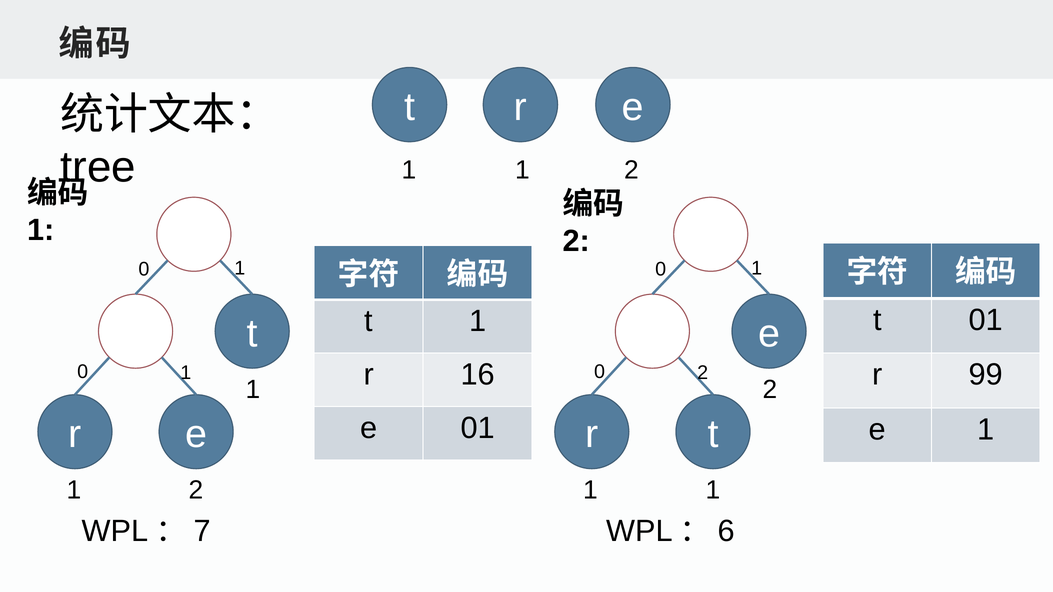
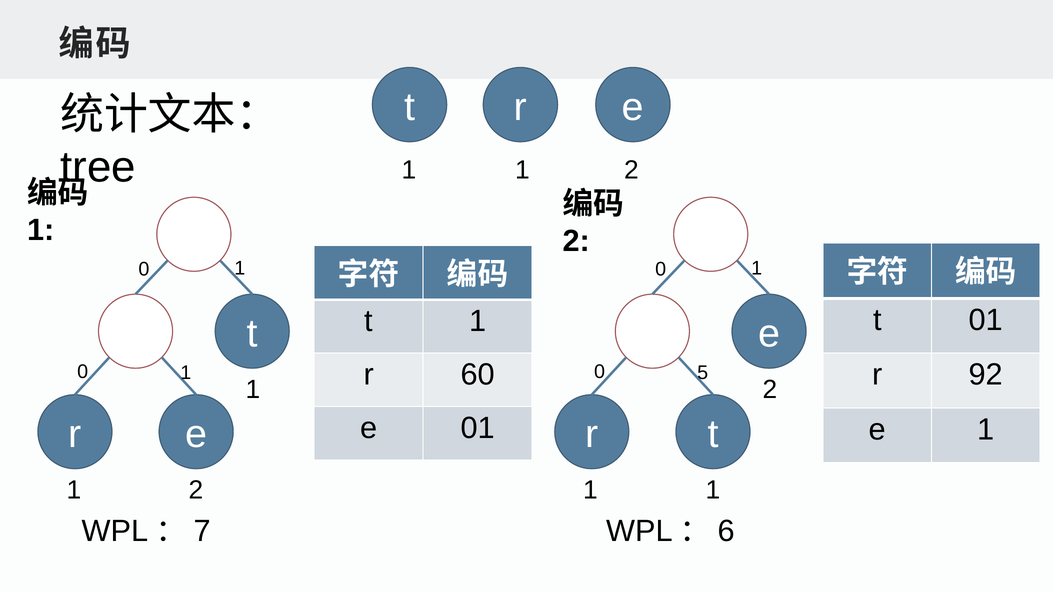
16: 16 -> 60 (478, 375)
99: 99 -> 92 (986, 375)
0 2: 2 -> 5 (703, 373)
